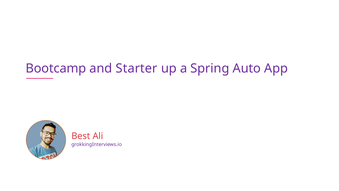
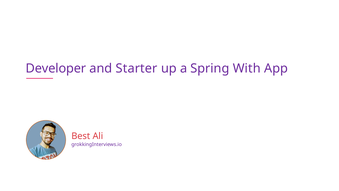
Bootcamp: Bootcamp -> Developer (56, 68)
Auto: Auto -> With (247, 68)
